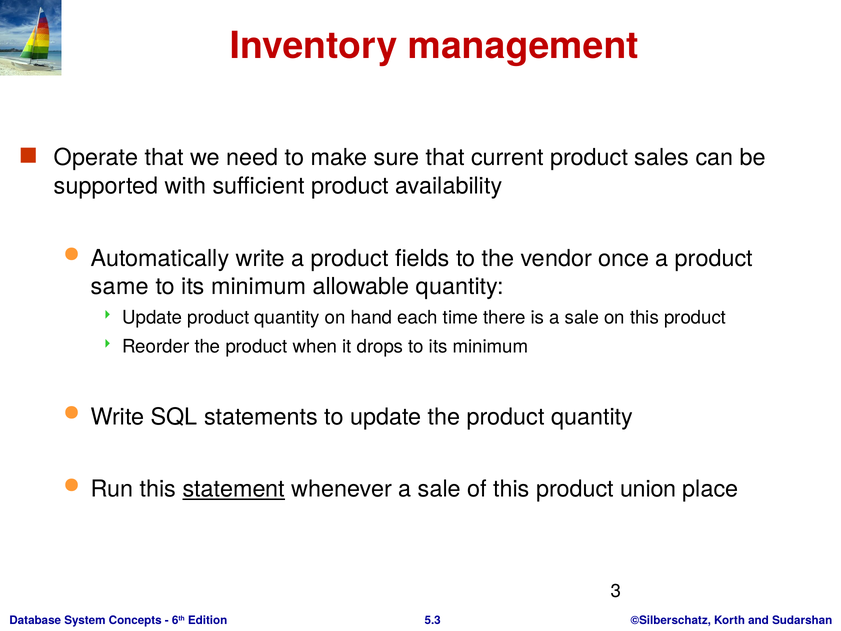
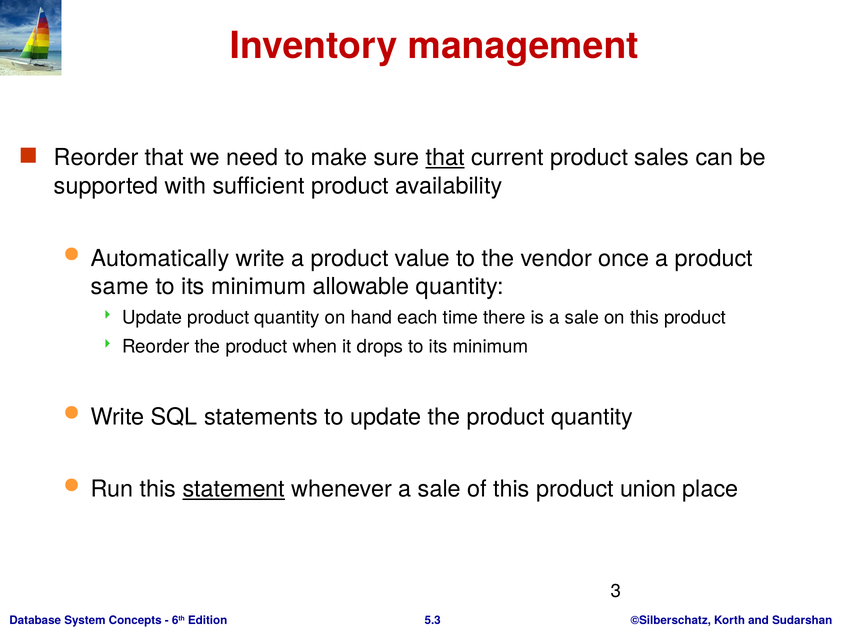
Operate: Operate -> Reorder (96, 158)
that underline: none -> present (445, 158)
fields: fields -> value (422, 258)
